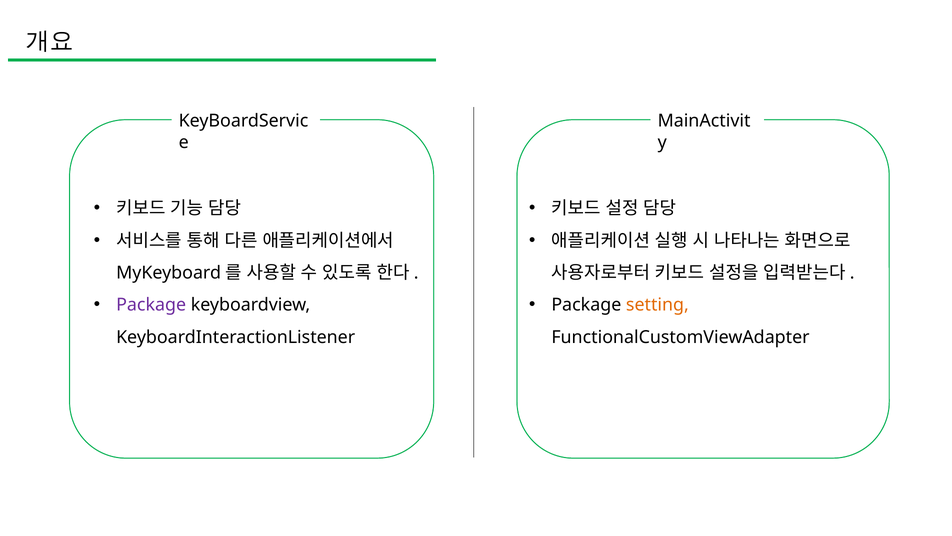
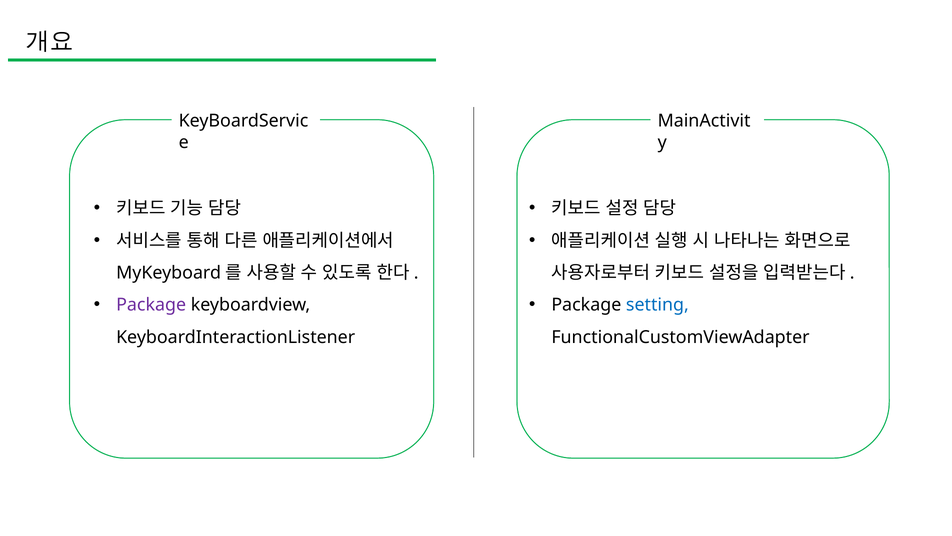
setting colour: orange -> blue (657, 305)
